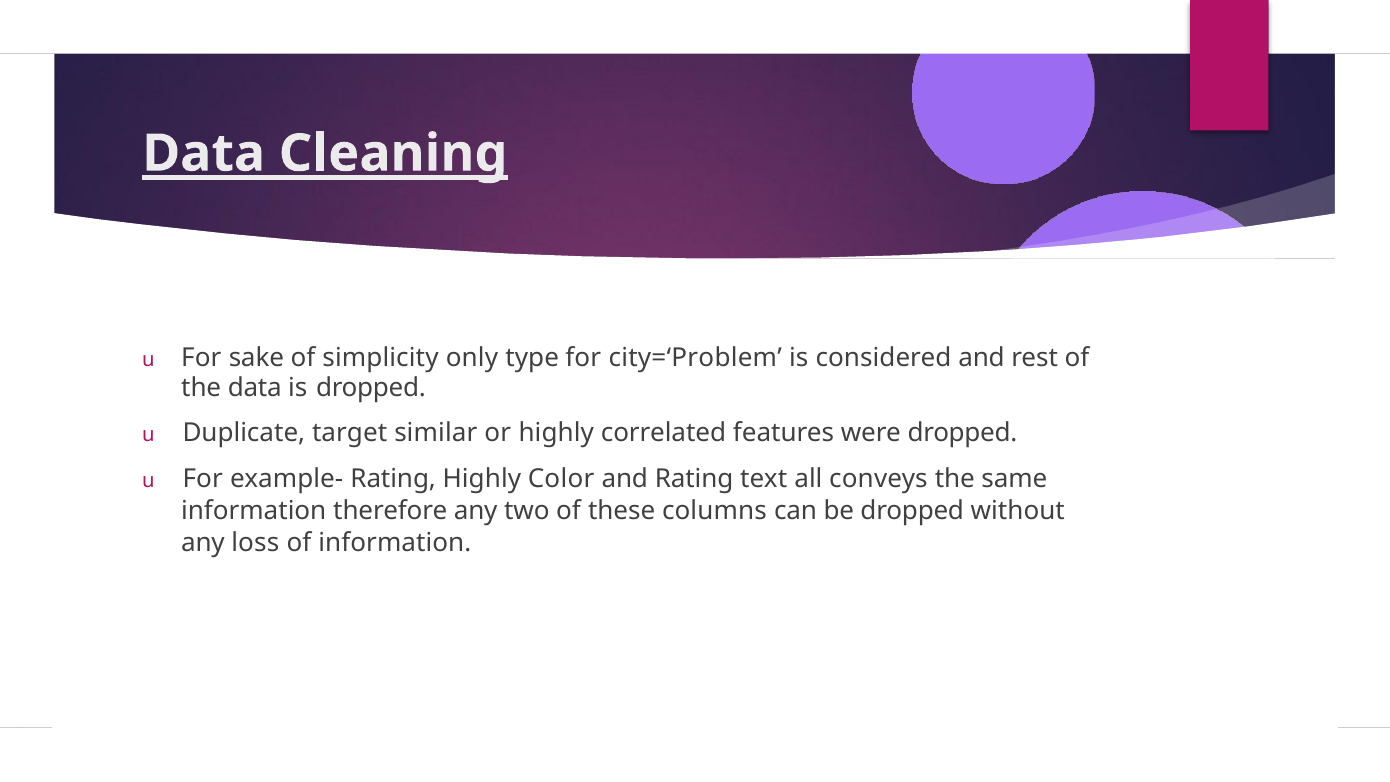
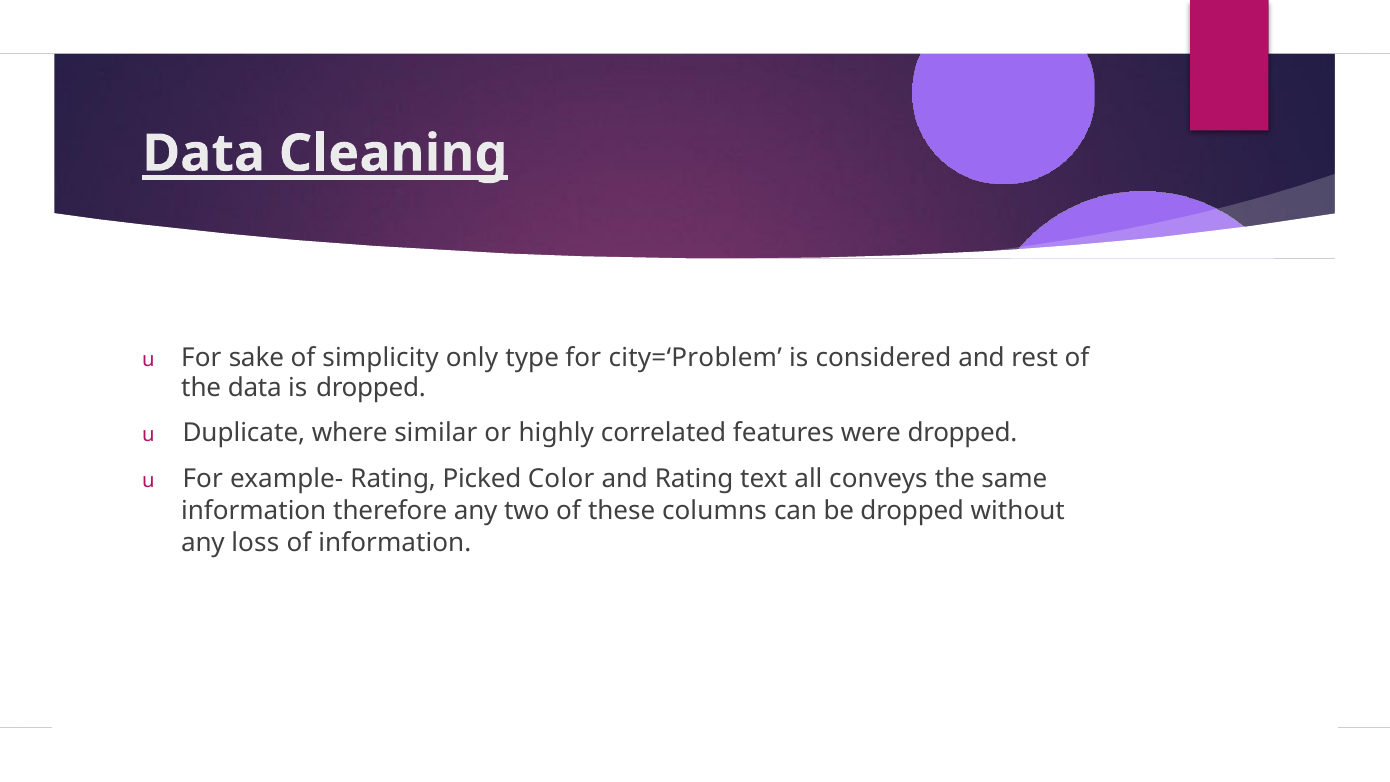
target: target -> where (350, 433)
Rating Highly: Highly -> Picked (482, 479)
